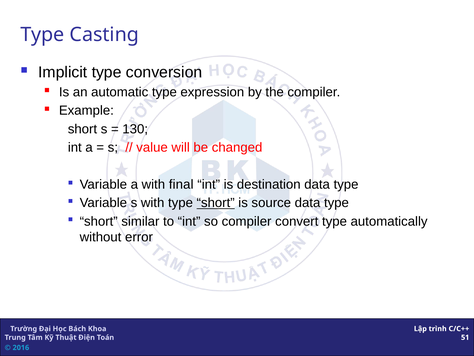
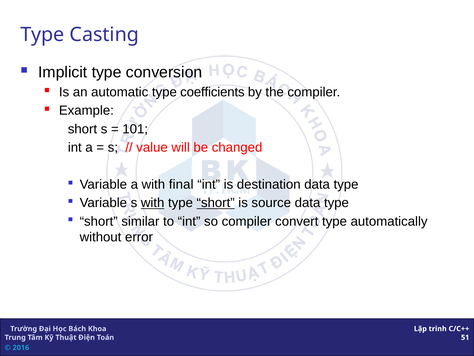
expression: expression -> coefficients (212, 92)
130: 130 -> 101 (135, 129)
with underline: none -> present (153, 203)
